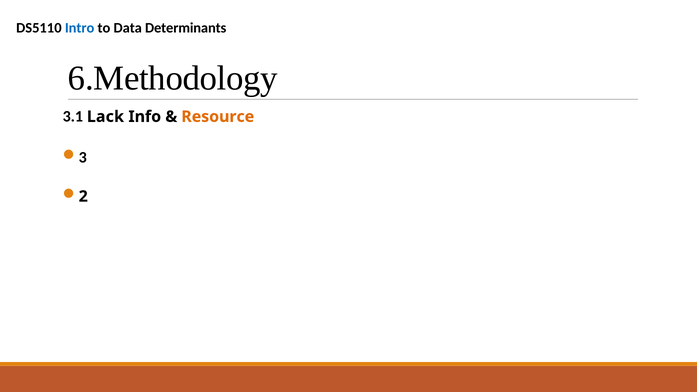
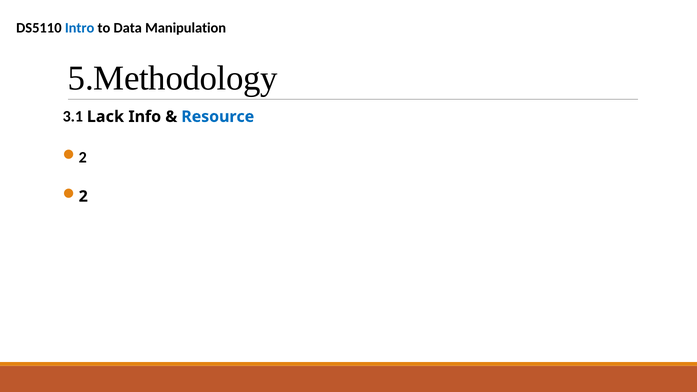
Determinants: Determinants -> Manipulation (186, 28)
6.Methodology: 6.Methodology -> 5.Methodology (173, 78)
Resource colour: orange -> blue (218, 117)
3: 3 -> 2 (83, 158)
